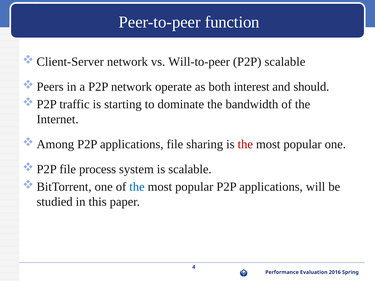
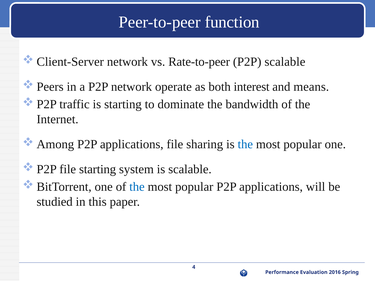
Will-to-peer: Will-to-peer -> Rate-to-peer (199, 62)
should: should -> means (311, 87)
the colour: red -> blue (245, 144)
file process: process -> starting (98, 169)
